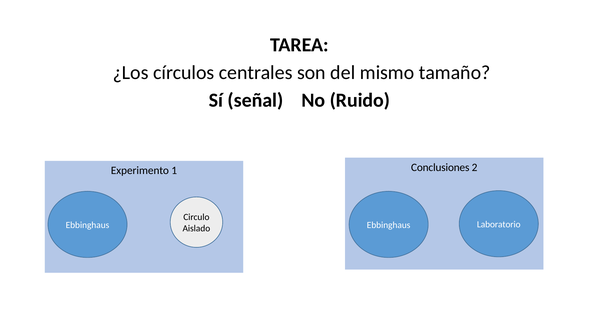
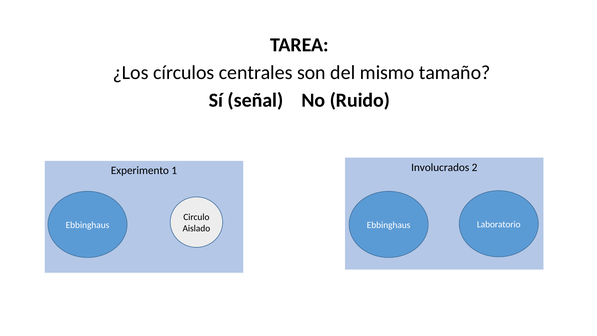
Conclusiones: Conclusiones -> Involucrados (440, 167)
